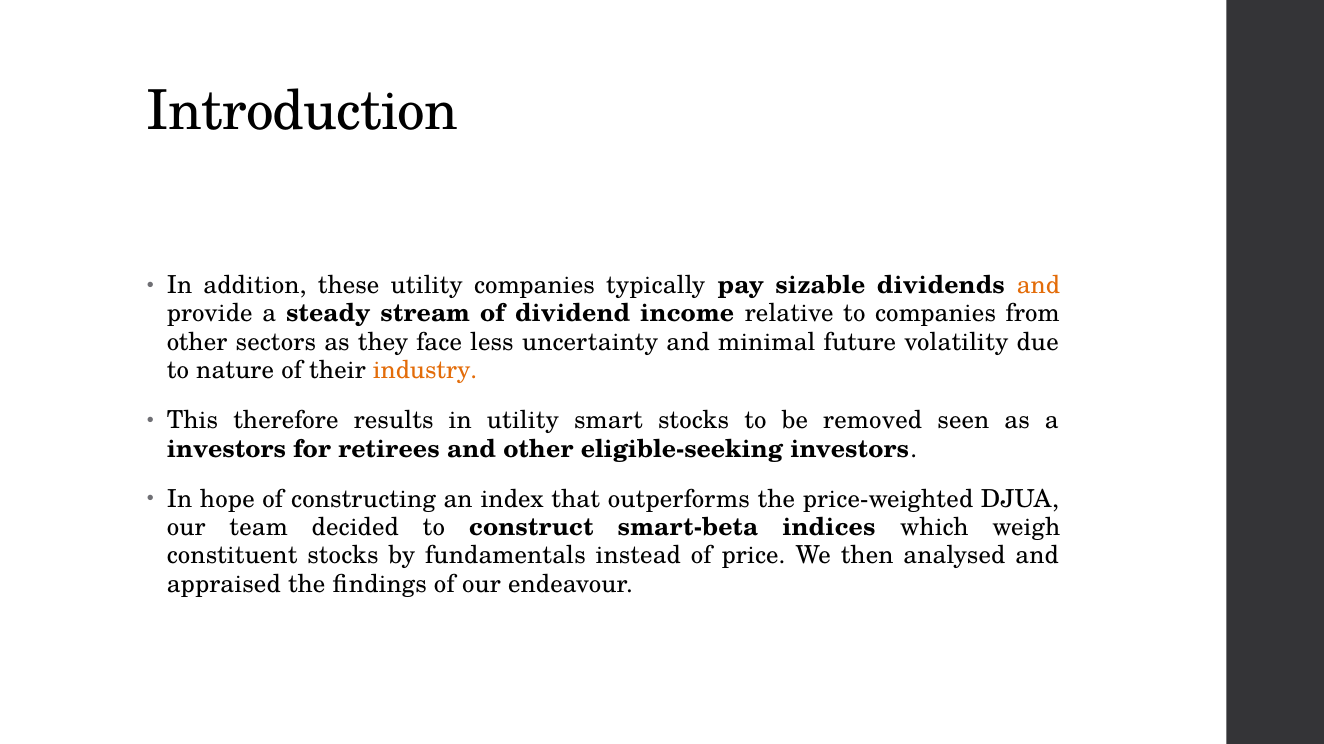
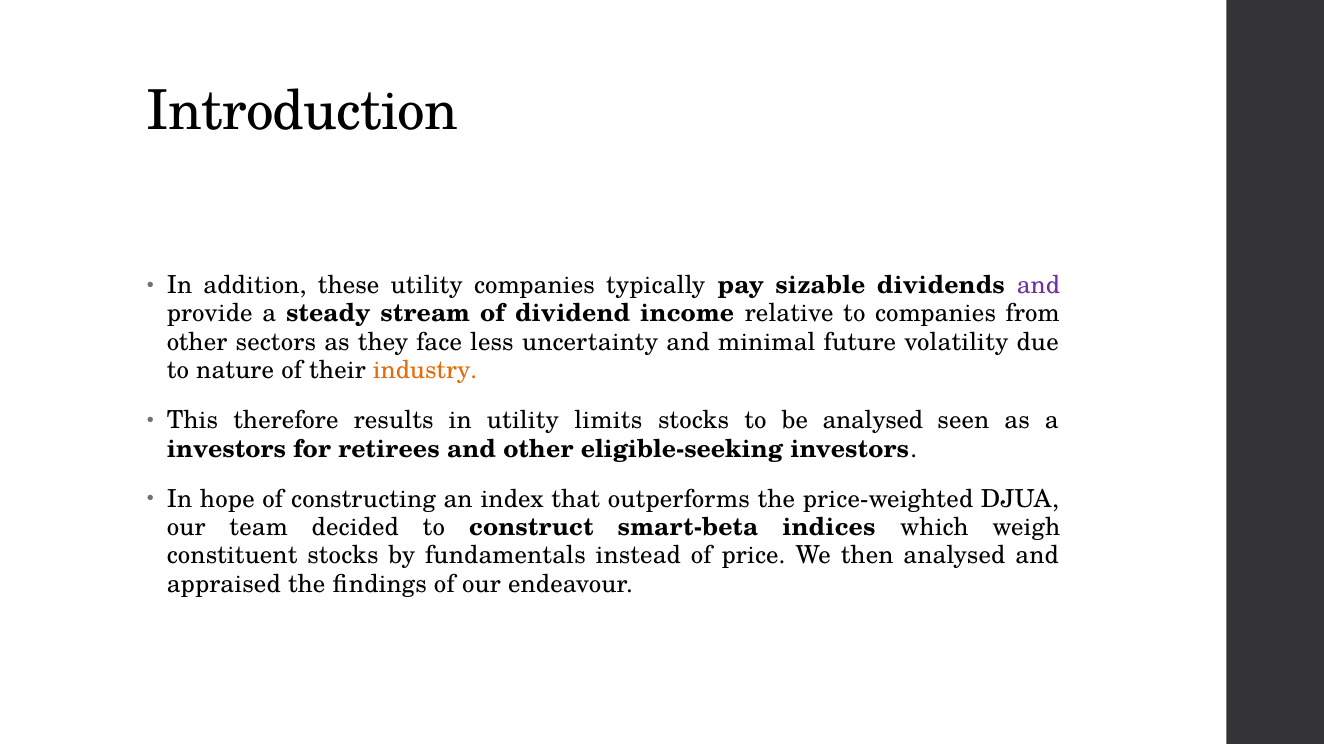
and colour: orange -> purple (1039, 286)
smart: smart -> limits (608, 421)
be removed: removed -> analysed (873, 421)
